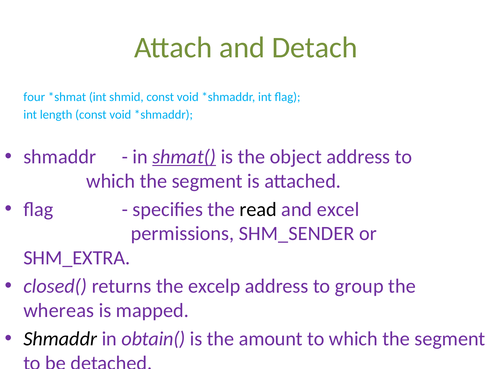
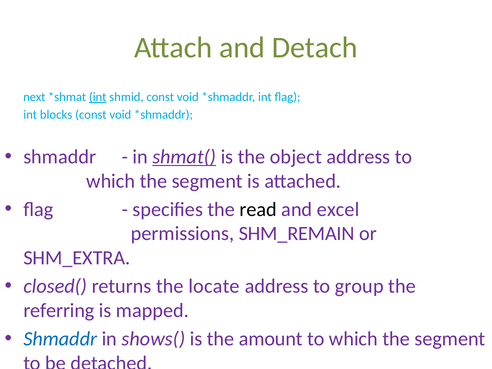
four: four -> next (34, 97)
int underline: none -> present (98, 97)
length: length -> blocks (56, 115)
SHM_SENDER: SHM_SENDER -> SHM_REMAIN (297, 234)
excelp: excelp -> locate (214, 286)
whereas: whereas -> referring (59, 311)
Shmaddr colour: black -> blue (60, 339)
obtain(: obtain( -> shows( (153, 339)
